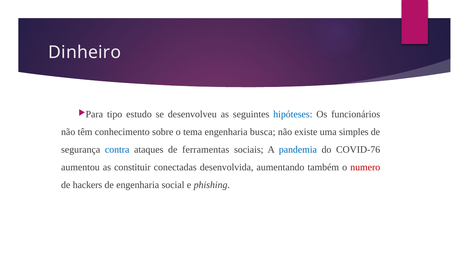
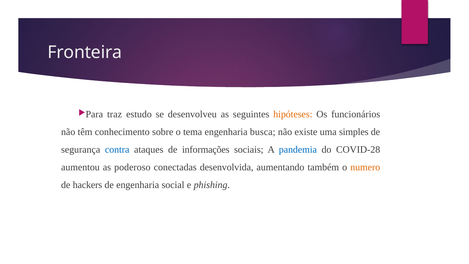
Dinheiro: Dinheiro -> Fronteira (85, 52)
tipo: tipo -> traz (115, 114)
hipóteses colour: blue -> orange (293, 114)
ferramentas: ferramentas -> informações (206, 149)
COVID-76: COVID-76 -> COVID-28 (358, 149)
constituir: constituir -> poderoso (132, 167)
numero colour: red -> orange (365, 167)
